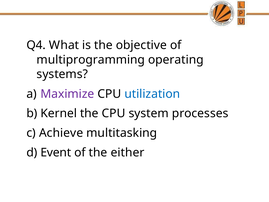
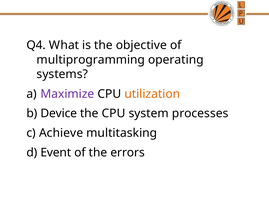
utilization colour: blue -> orange (152, 94)
Kernel: Kernel -> Device (59, 113)
either: either -> errors (128, 152)
